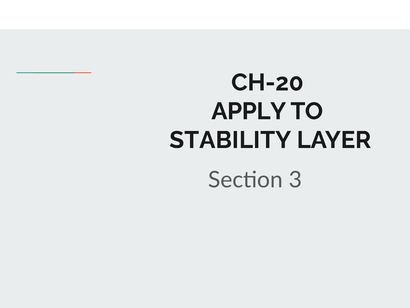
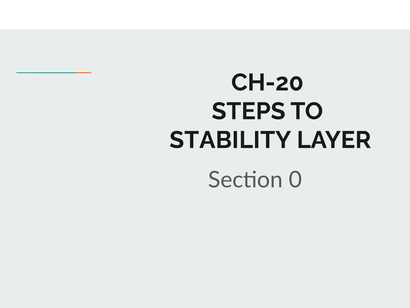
APPLY: APPLY -> STEPS (249, 111)
3: 3 -> 0 (295, 180)
